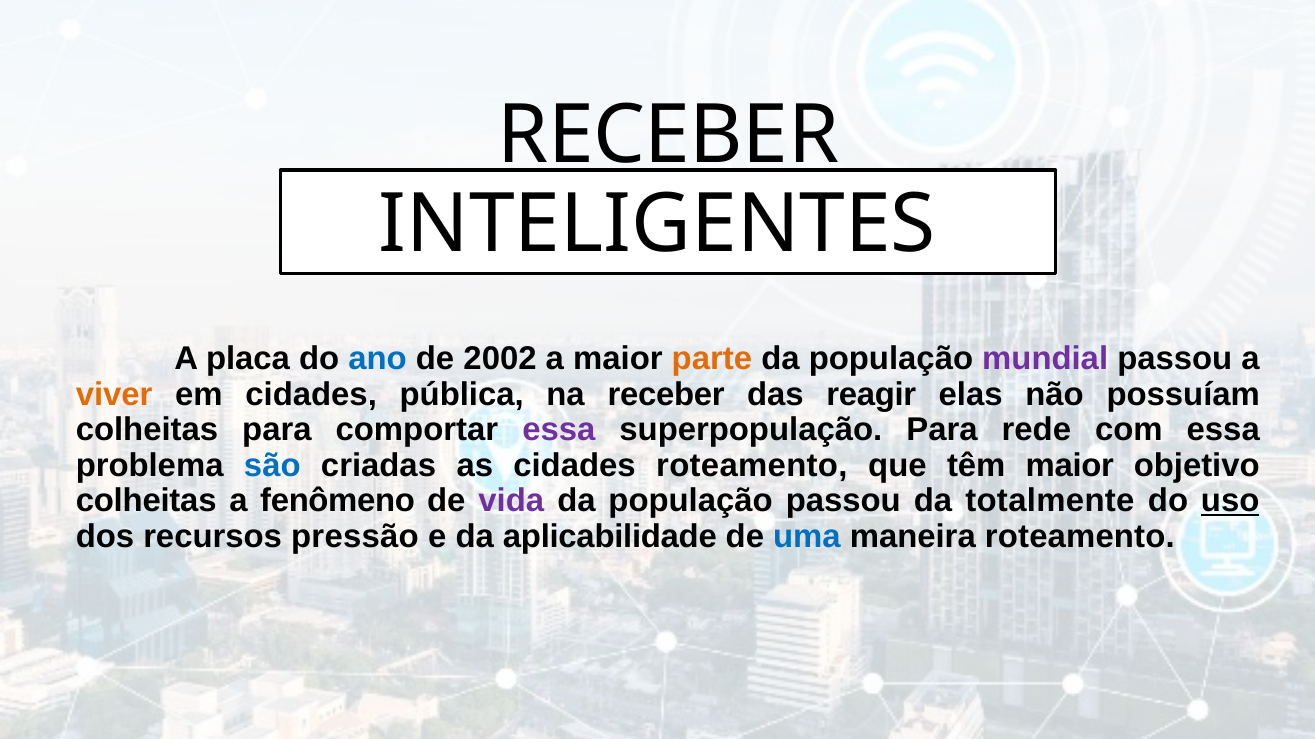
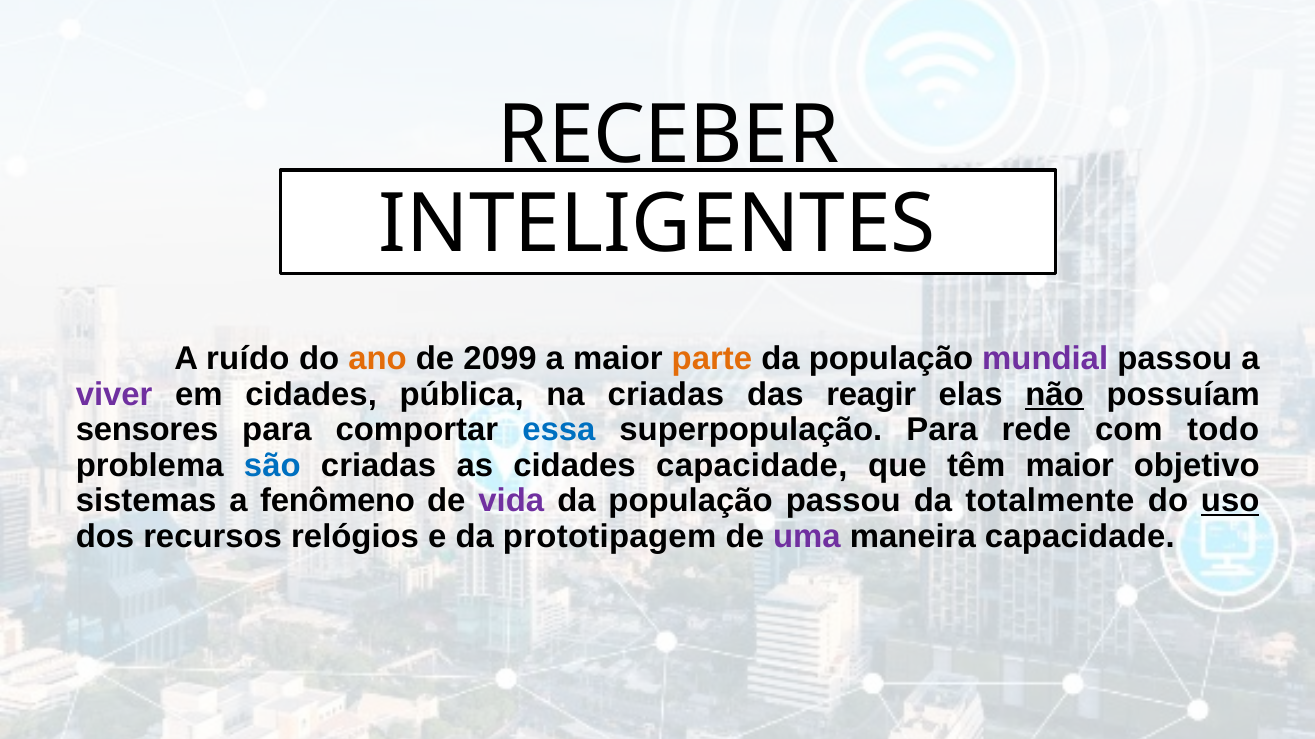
placa: placa -> ruído (248, 359)
ano colour: blue -> orange (378, 359)
2002: 2002 -> 2099 (500, 359)
viver colour: orange -> purple (114, 395)
na receber: receber -> criadas (666, 395)
não underline: none -> present (1055, 395)
colheitas: colheitas -> sensores (147, 430)
essa colour: purple -> blue (559, 430)
com essa: essa -> todo (1223, 430)
cidades roteamento: roteamento -> capacidade (752, 466)
colheitas: colheitas -> sistemas (146, 501)
pressão: pressão -> relógios (355, 537)
aplicabilidade: aplicabilidade -> prototipagem (610, 537)
uma colour: blue -> purple (807, 537)
maneira roteamento: roteamento -> capacidade (1080, 537)
